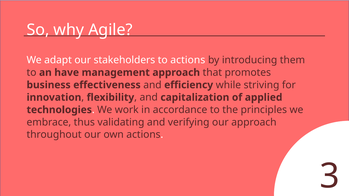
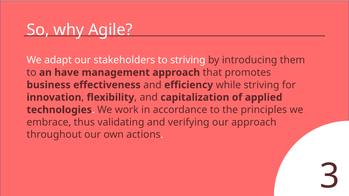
to actions: actions -> striving (188, 60)
